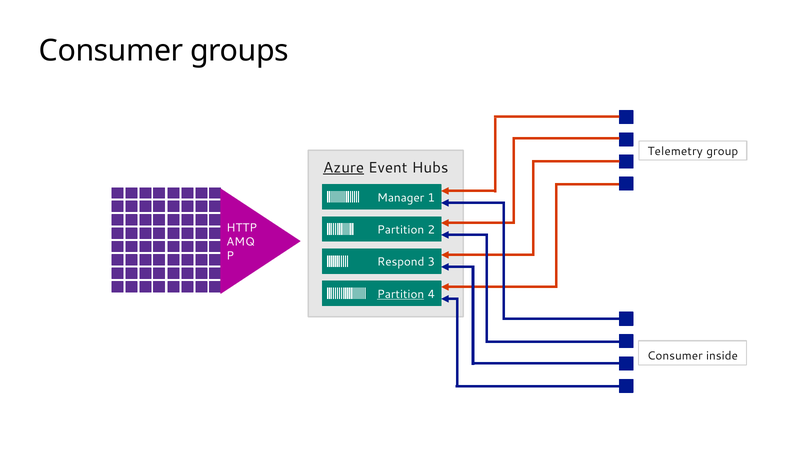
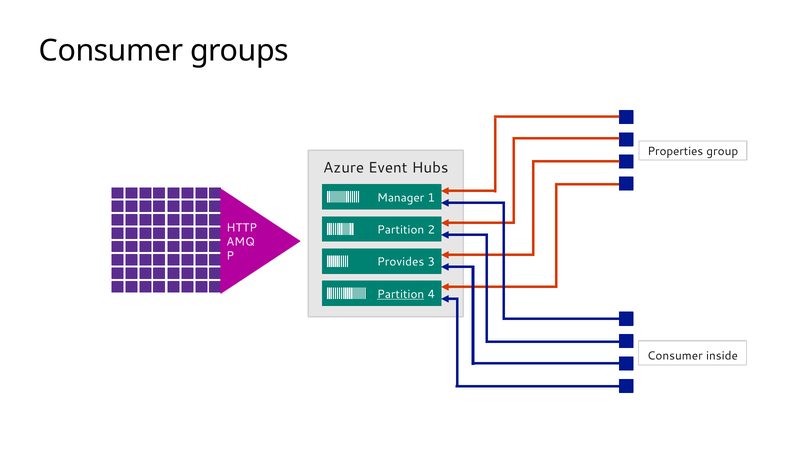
Telemetry: Telemetry -> Properties (675, 152)
Azure underline: present -> none (344, 168)
Respond: Respond -> Provides (401, 262)
